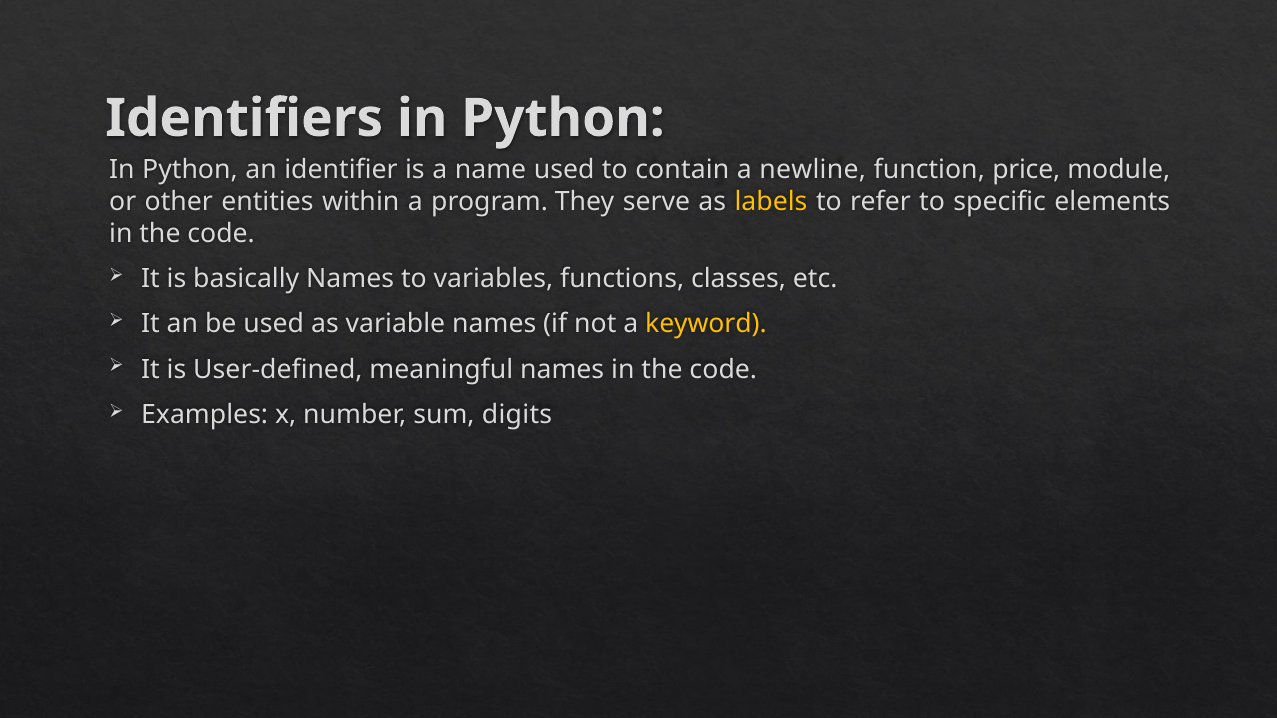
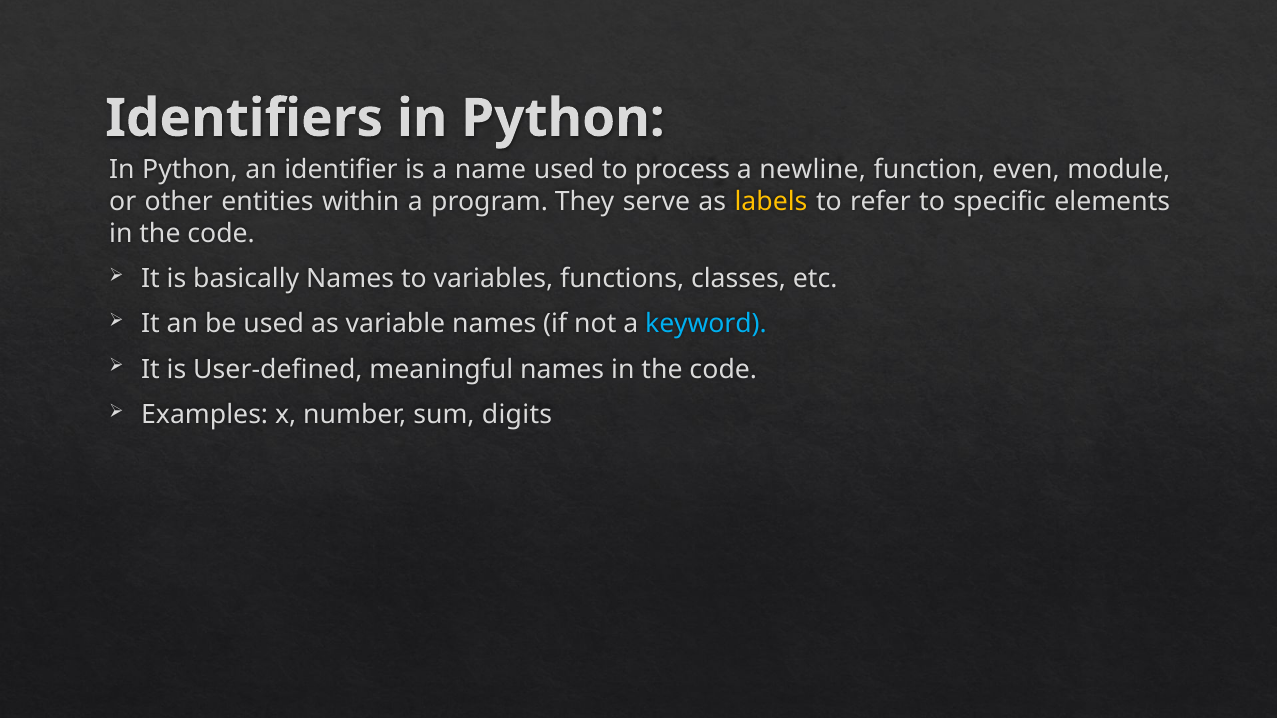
contain: contain -> process (682, 170)
price: price -> even (1026, 170)
keyword colour: yellow -> light blue (706, 324)
